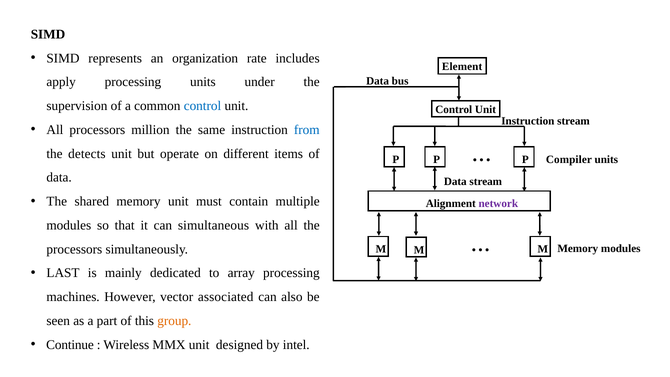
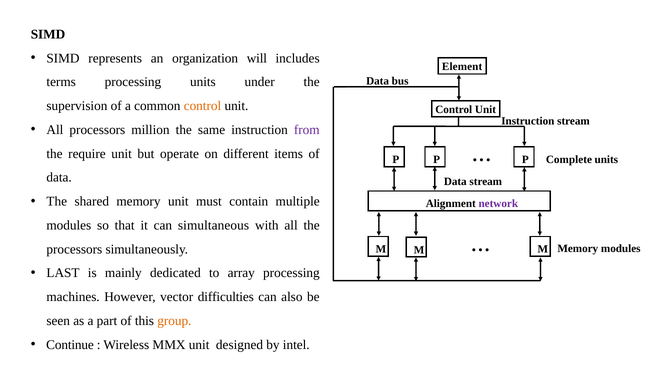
rate: rate -> will (257, 58)
apply: apply -> terms (61, 82)
control colour: blue -> orange (202, 106)
from colour: blue -> purple (307, 130)
detects: detects -> require (87, 154)
Compiler: Compiler -> Complete (569, 160)
associated: associated -> difficulties (226, 297)
